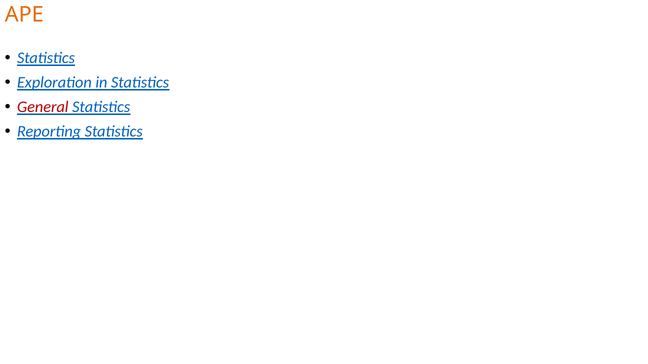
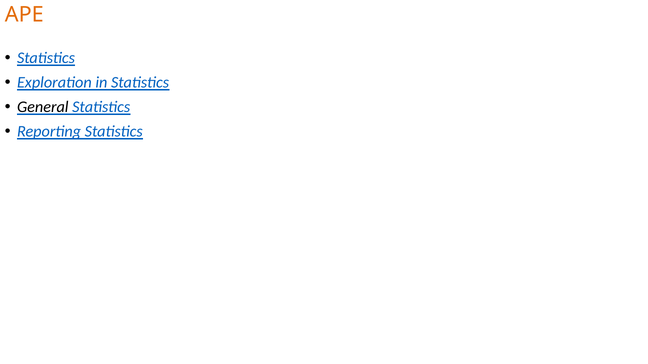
General colour: red -> black (43, 107)
